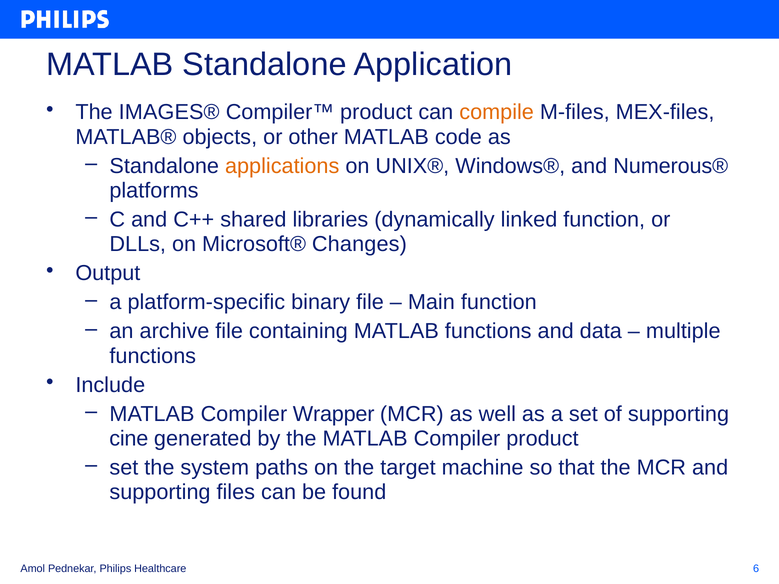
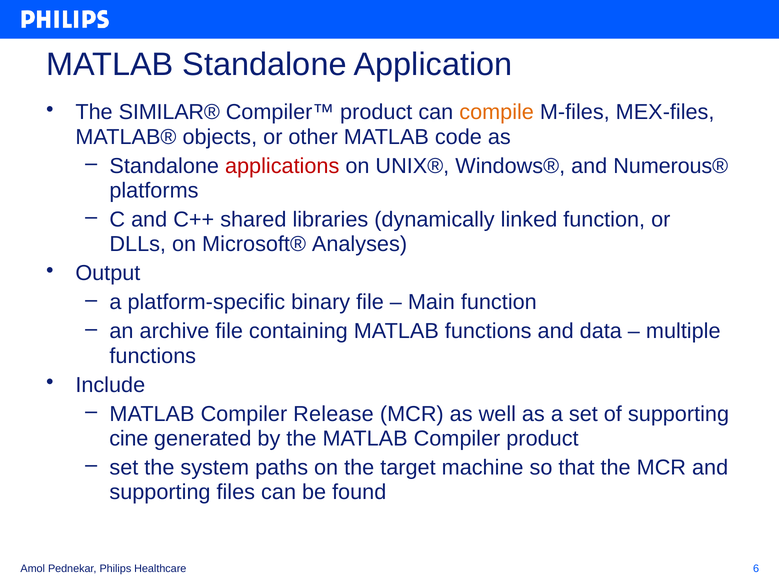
IMAGES®: IMAGES® -> SIMILAR® (169, 112)
applications colour: orange -> red (282, 166)
Changes: Changes -> Analyses (360, 244)
Wrapper: Wrapper -> Release (333, 414)
